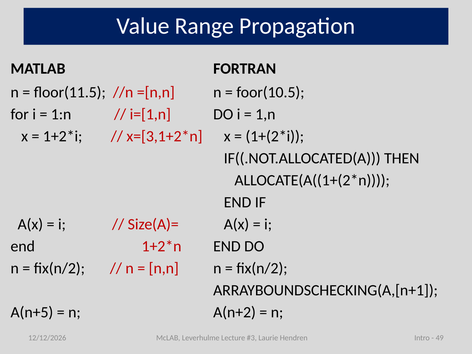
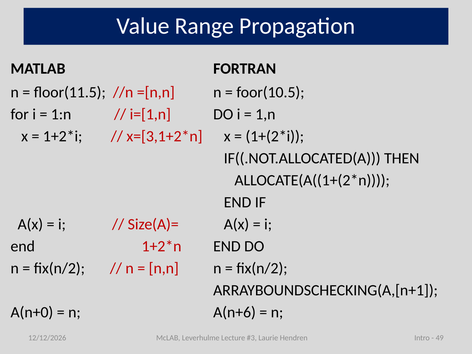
A(n+5: A(n+5 -> A(n+0 (32, 312)
A(n+2: A(n+2 -> A(n+6 (235, 312)
